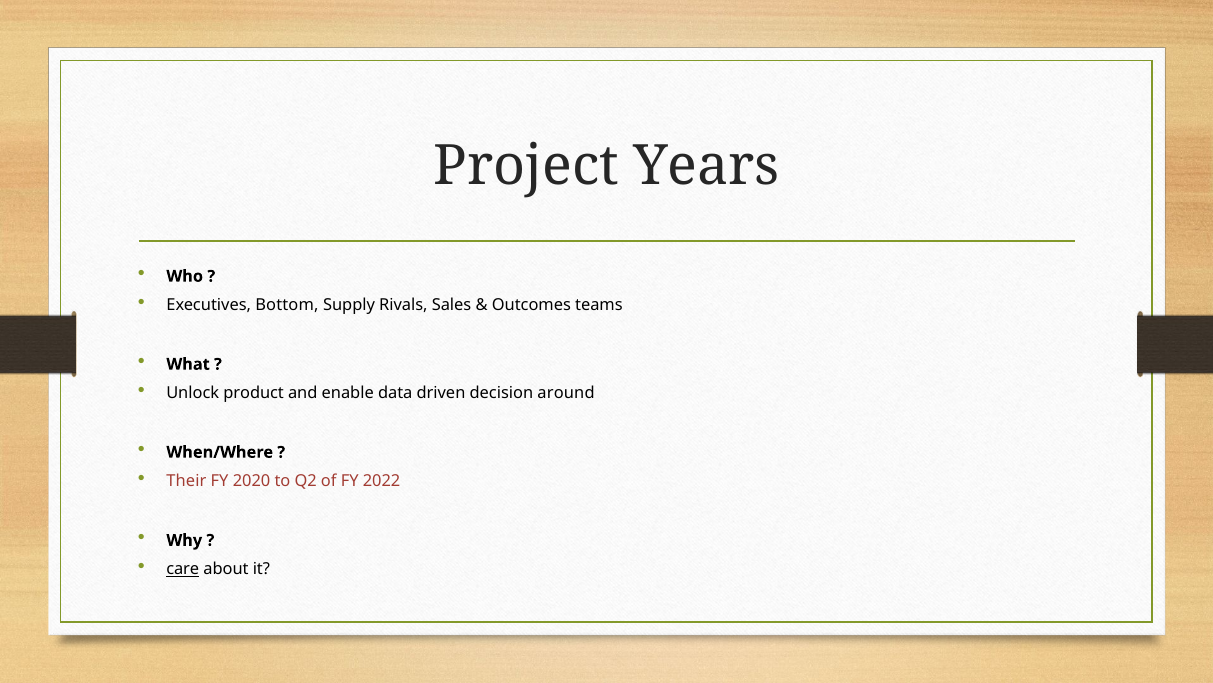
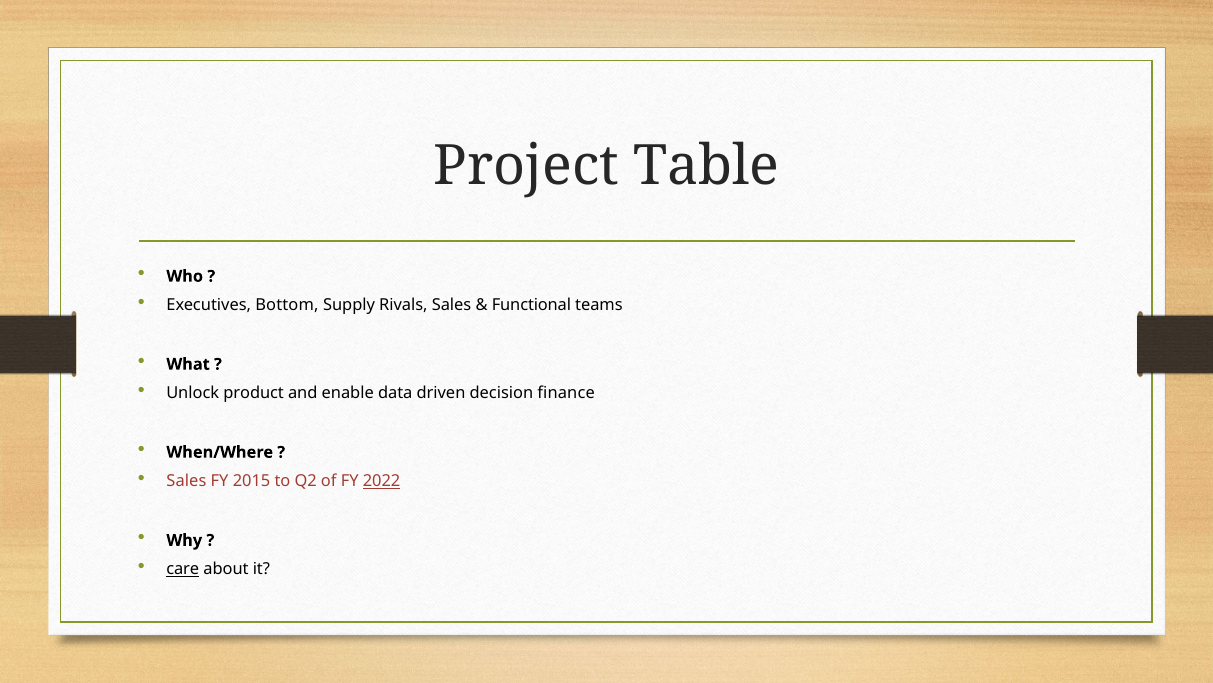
Years: Years -> Table (706, 166)
Outcomes: Outcomes -> Functional (531, 305)
around: around -> finance (566, 393)
Their: Their -> Sales (186, 480)
2020: 2020 -> 2015 (252, 480)
2022 underline: none -> present (382, 480)
